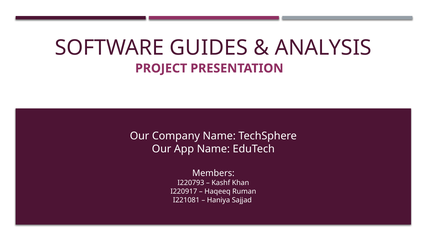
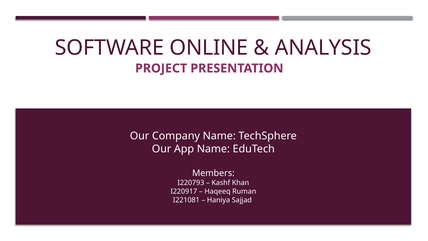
GUIDES: GUIDES -> ONLINE (209, 48)
